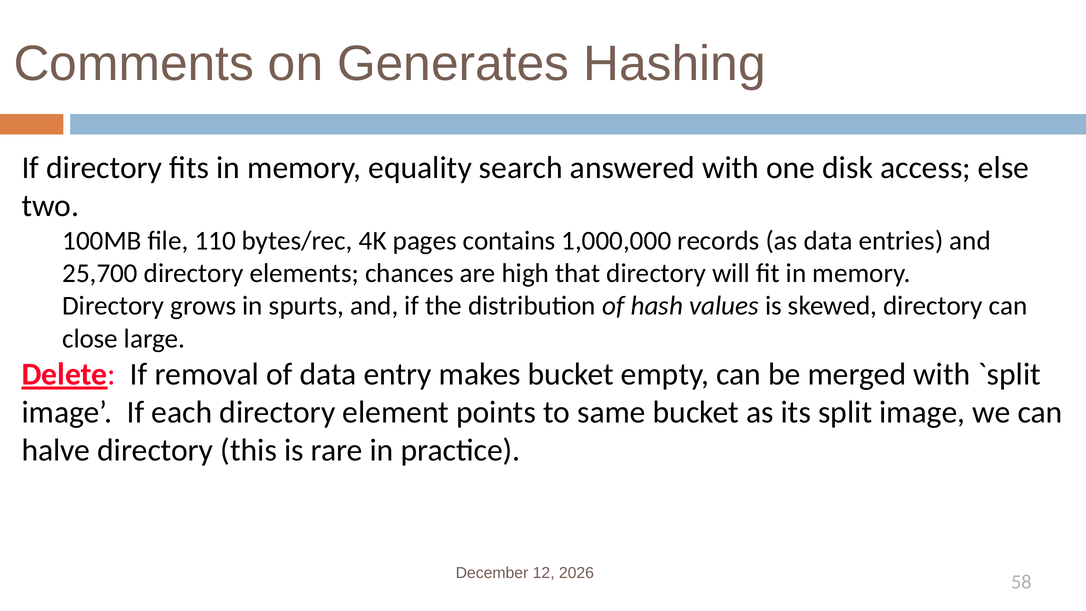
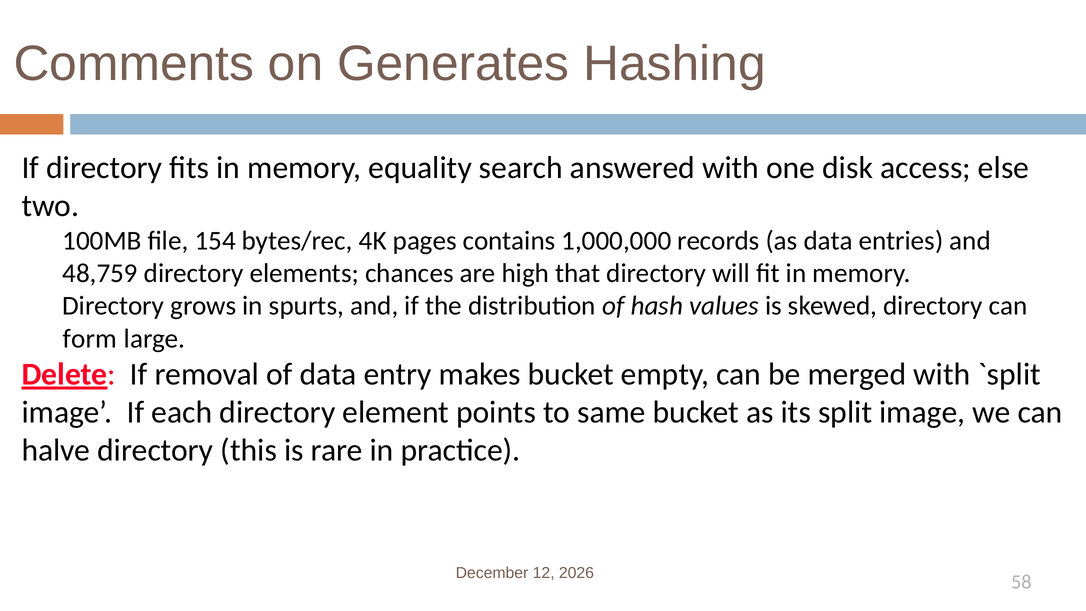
110: 110 -> 154 (215, 241)
25,700: 25,700 -> 48,759 (100, 273)
close: close -> form (90, 339)
